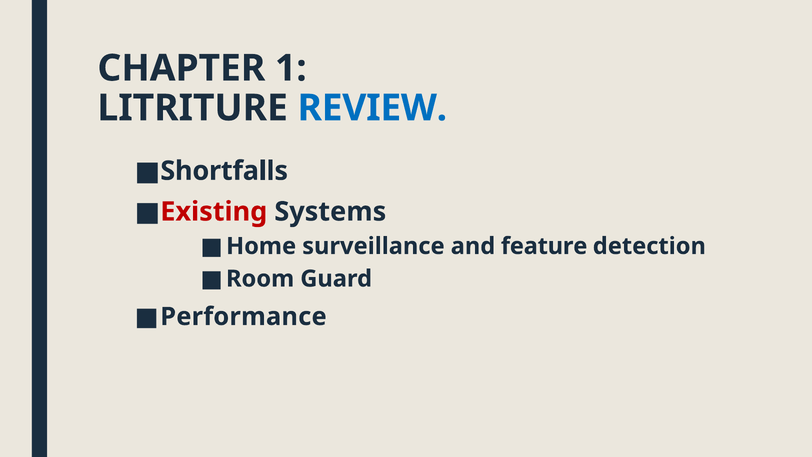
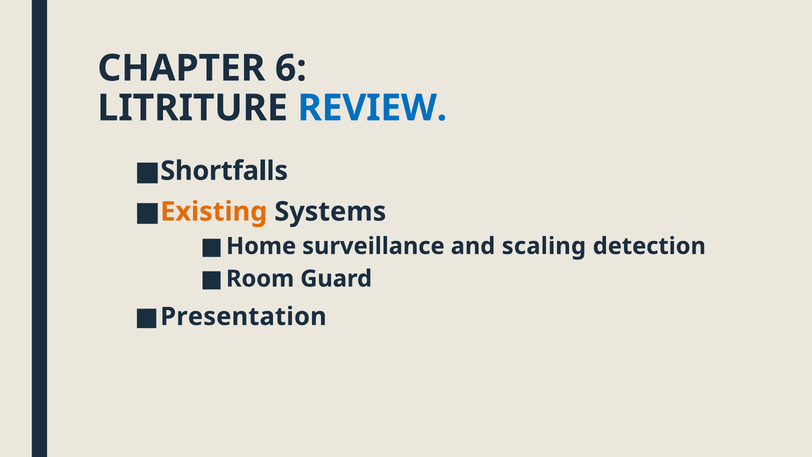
1: 1 -> 6 (291, 68)
Existing colour: red -> orange (214, 212)
feature: feature -> scaling (544, 246)
Performance: Performance -> Presentation (243, 316)
